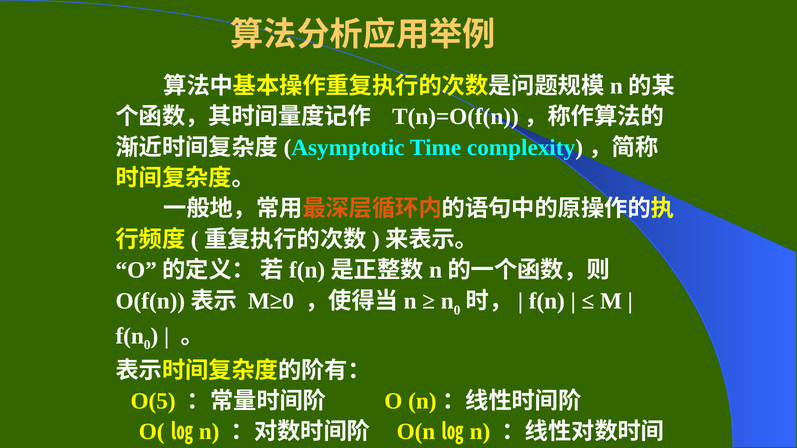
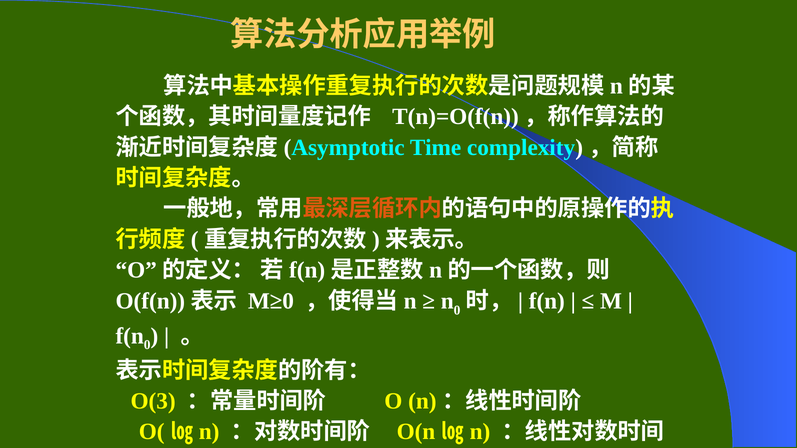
O(5: O(5 -> O(3 (153, 401)
